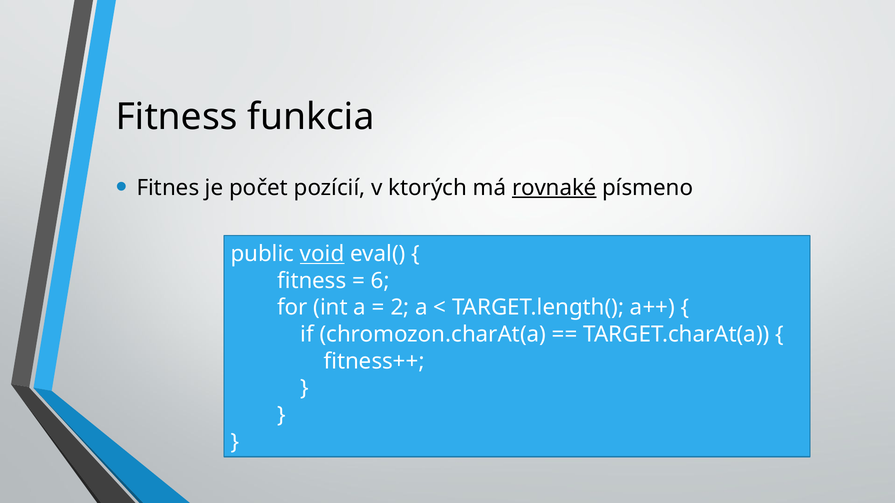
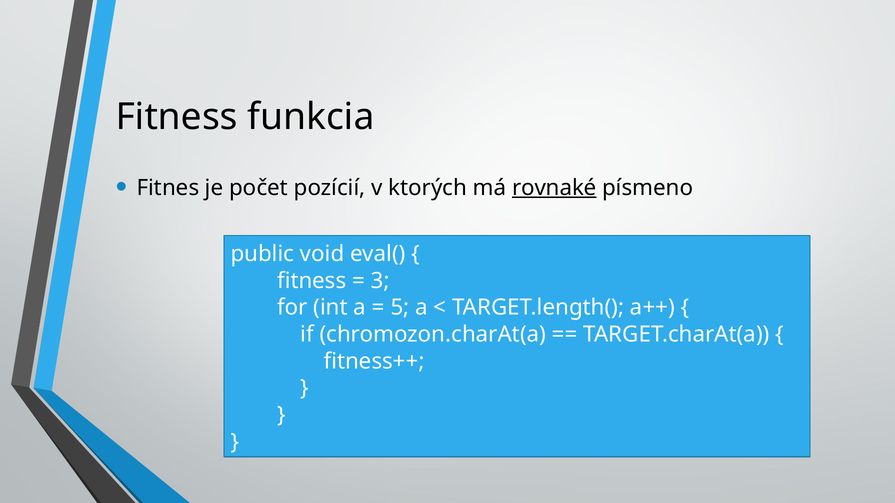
void underline: present -> none (322, 254)
6: 6 -> 3 (380, 281)
2: 2 -> 5 (400, 308)
